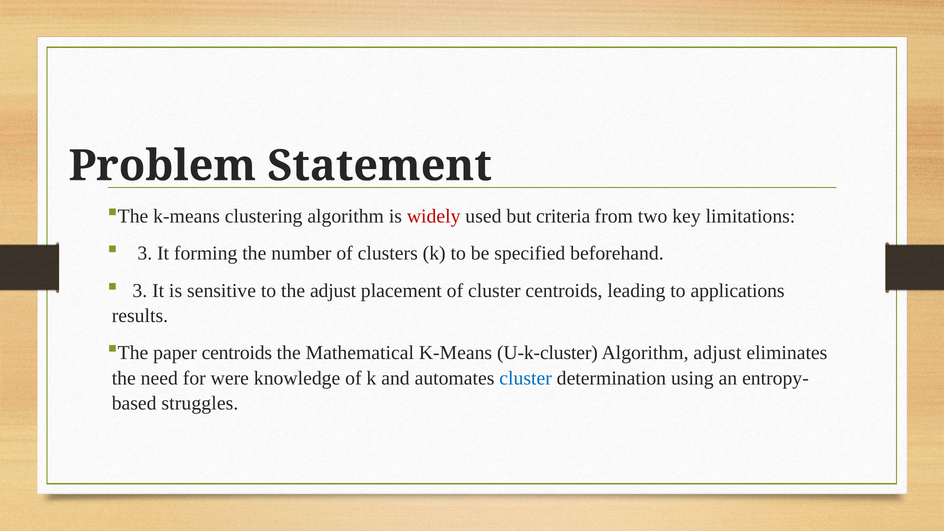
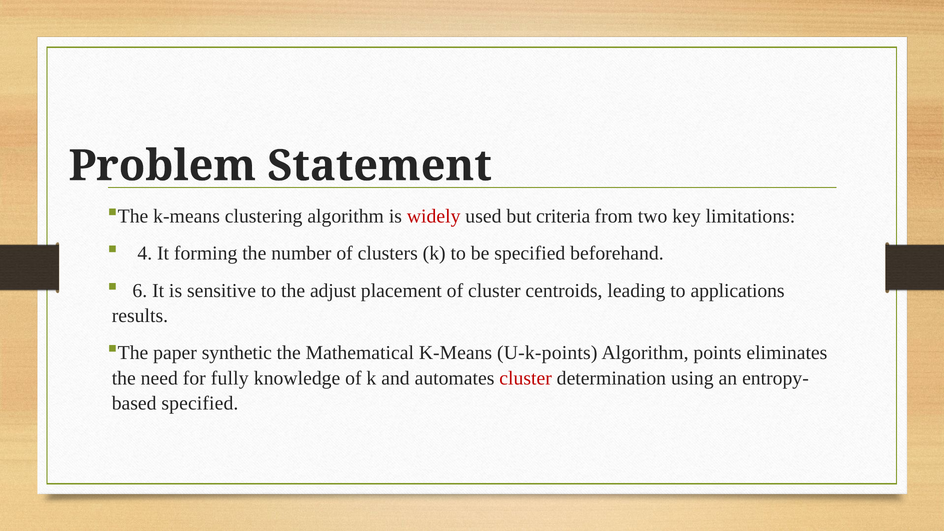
3: 3 -> 4 (145, 253)
3: 3 -> 6 (140, 291)
paper centroids: centroids -> synthetic (237, 353)
U-k-cluster: U-k-cluster -> U-k-points (547, 353)
Algorithm adjust: adjust -> points (717, 353)
were: were -> fully (230, 378)
cluster colour: blue -> red (526, 378)
struggles: struggles -> specified (200, 403)
